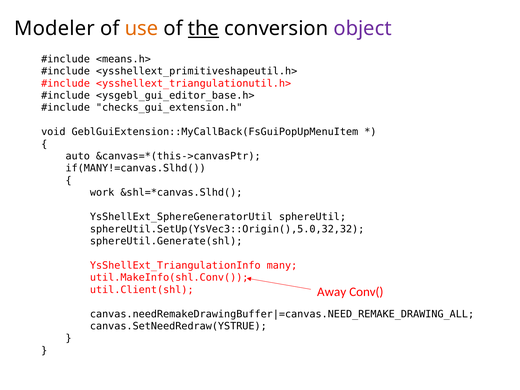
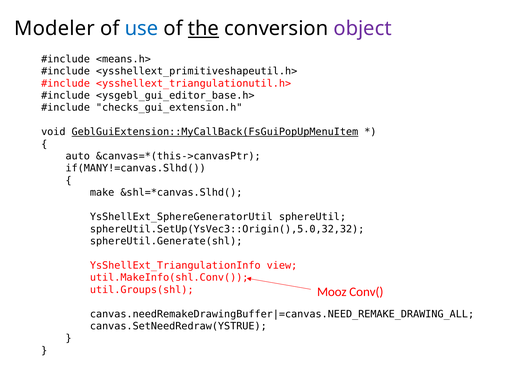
use colour: orange -> blue (142, 29)
GeblGuiExtension::MyCallBack(FsGuiPopUpMenuItem underline: none -> present (215, 132)
work: work -> make (102, 193)
many: many -> view (282, 265)
util.Client(shl: util.Client(shl -> util.Groups(shl (142, 290)
Away: Away -> Mooz (332, 292)
